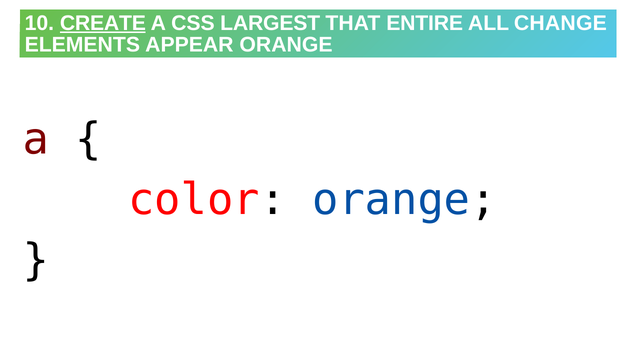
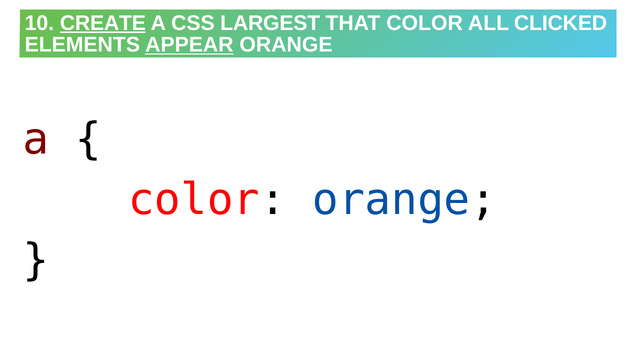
THAT ENTIRE: ENTIRE -> COLOR (425, 23)
CHANGE: CHANGE -> CLICKED (561, 23)
APPEAR underline: none -> present (189, 45)
